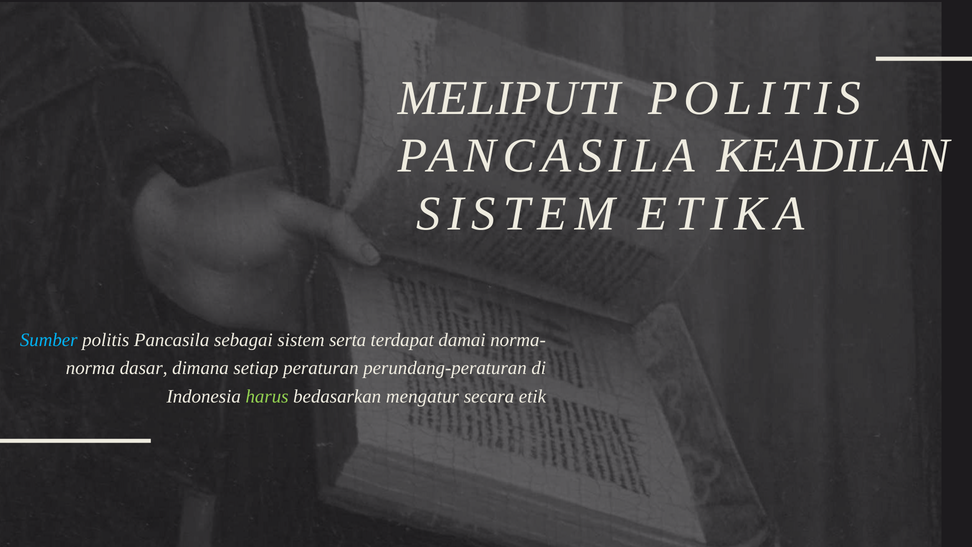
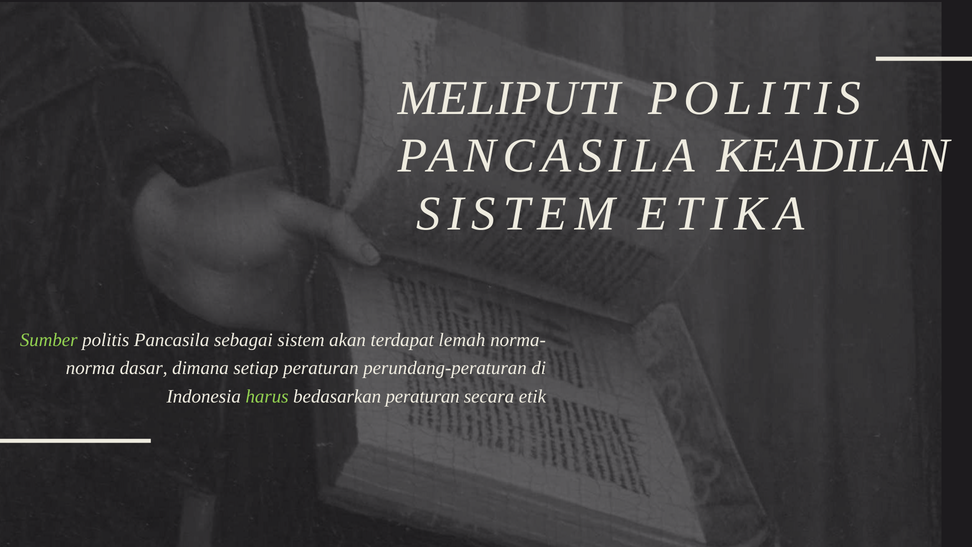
Sumber colour: light blue -> light green (49, 340)
serta: serta -> akan (348, 340)
damai: damai -> lemah (462, 340)
bedasarkan mengatur: mengatur -> peraturan (423, 396)
